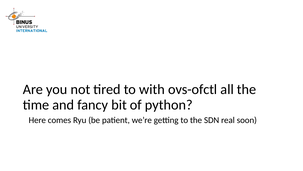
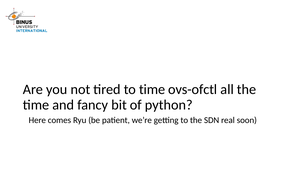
to with: with -> time (152, 89)
